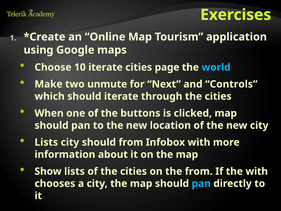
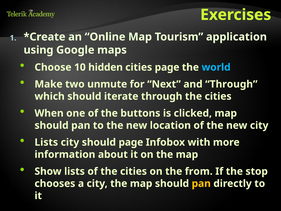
10 iterate: iterate -> hidden (106, 67)
and Controls: Controls -> Through (231, 84)
should from: from -> page (131, 142)
the with: with -> stop (257, 171)
pan colour: light blue -> yellow (201, 183)
